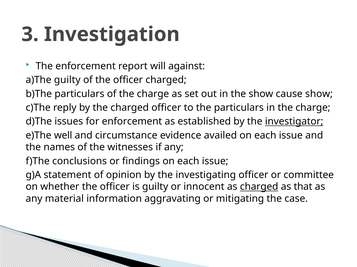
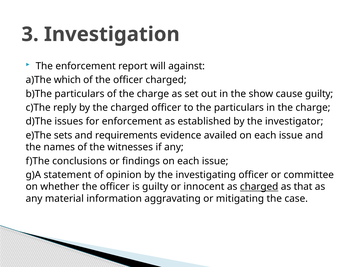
a)The guilty: guilty -> which (67, 80)
cause show: show -> guilty (319, 94)
investigator underline: present -> none (294, 122)
well: well -> sets (63, 136)
circumstance: circumstance -> requirements (126, 136)
